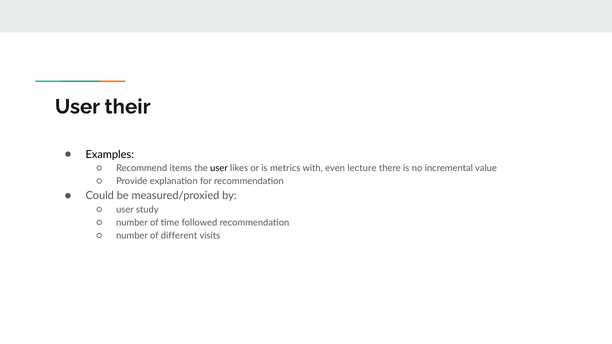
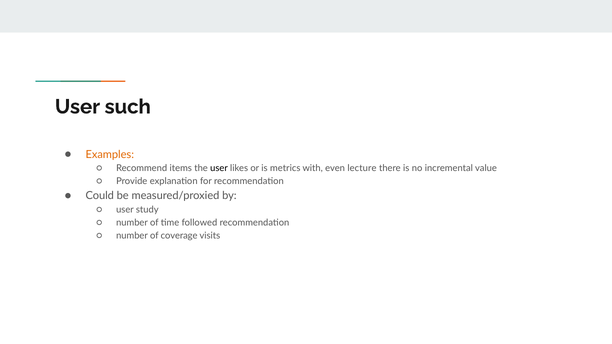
their: their -> such (128, 107)
Examples colour: black -> orange (110, 155)
different: different -> coverage (179, 236)
